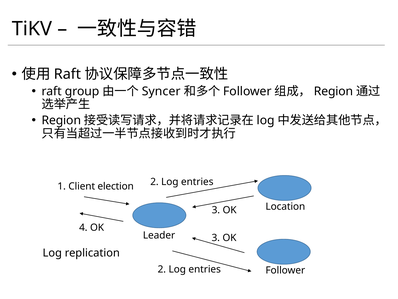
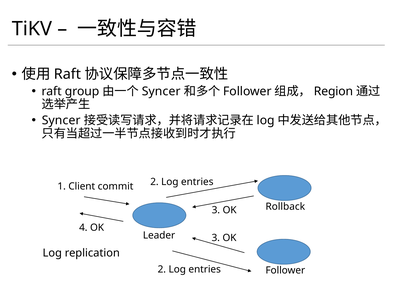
Region: Region -> Syncer (61, 120)
election: election -> commit (116, 186)
Location: Location -> Rollback (285, 206)
